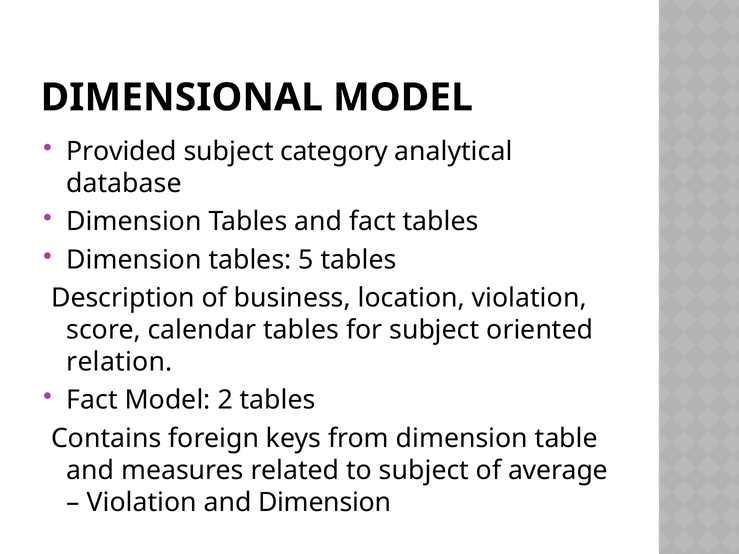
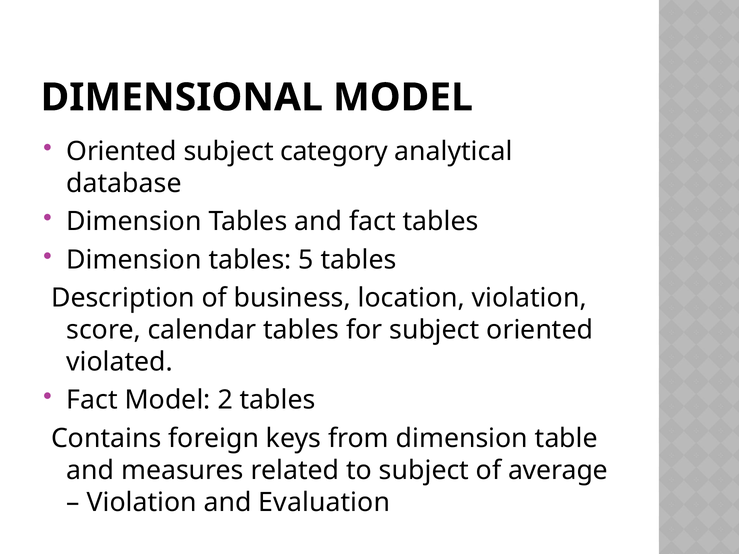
Provided: Provided -> Oriented (122, 152)
relation: relation -> violated (120, 362)
and Dimension: Dimension -> Evaluation (324, 502)
